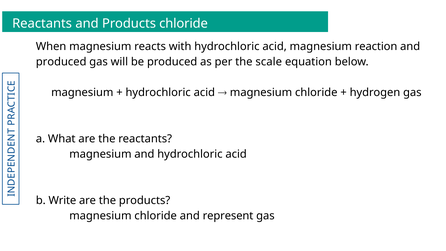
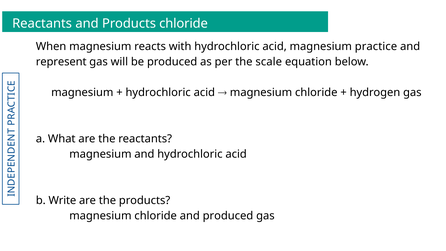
reaction: reaction -> practice (376, 46)
produced: produced -> represent (61, 62)
and represent: represent -> produced (228, 216)
